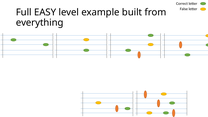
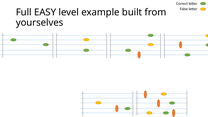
everything: everything -> yourselves (40, 23)
